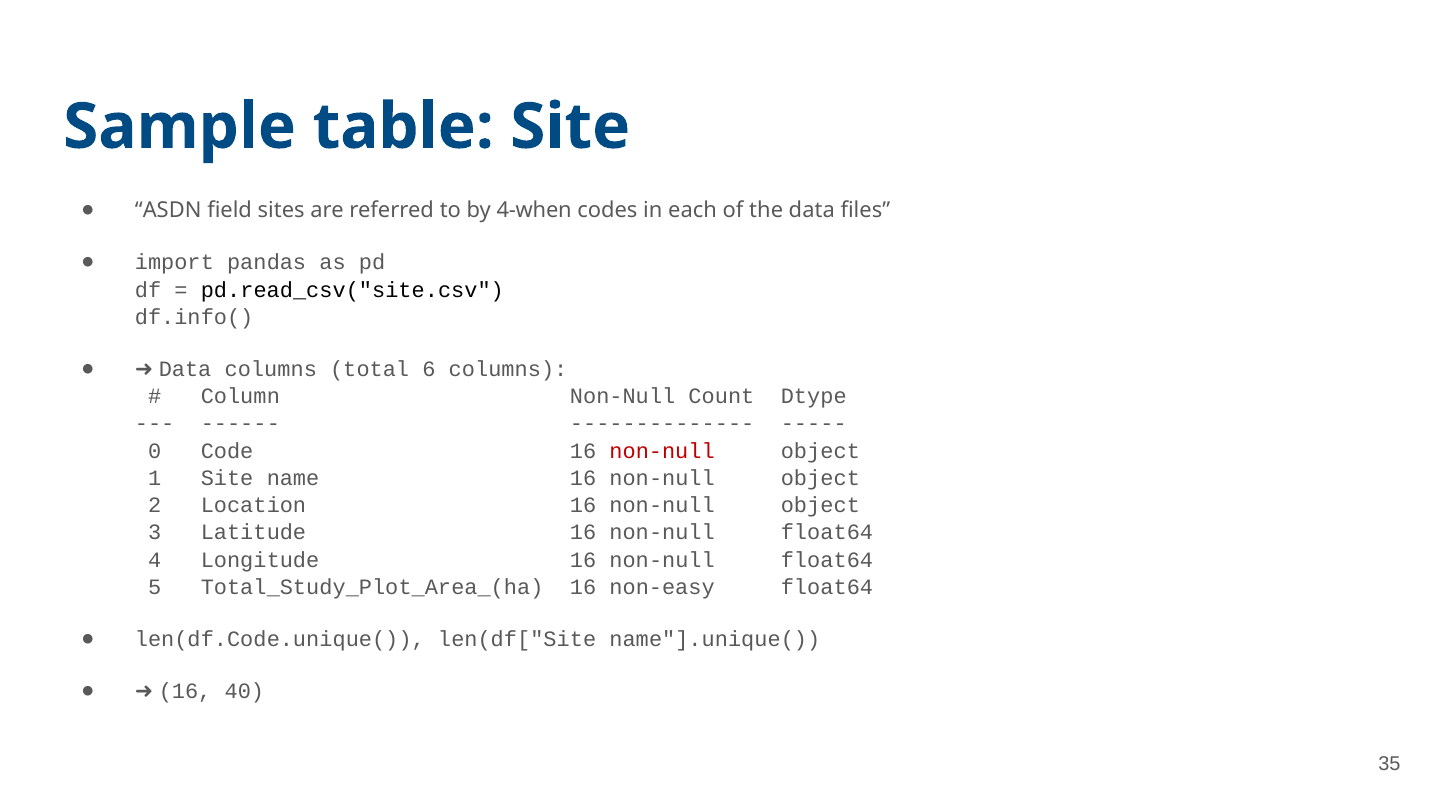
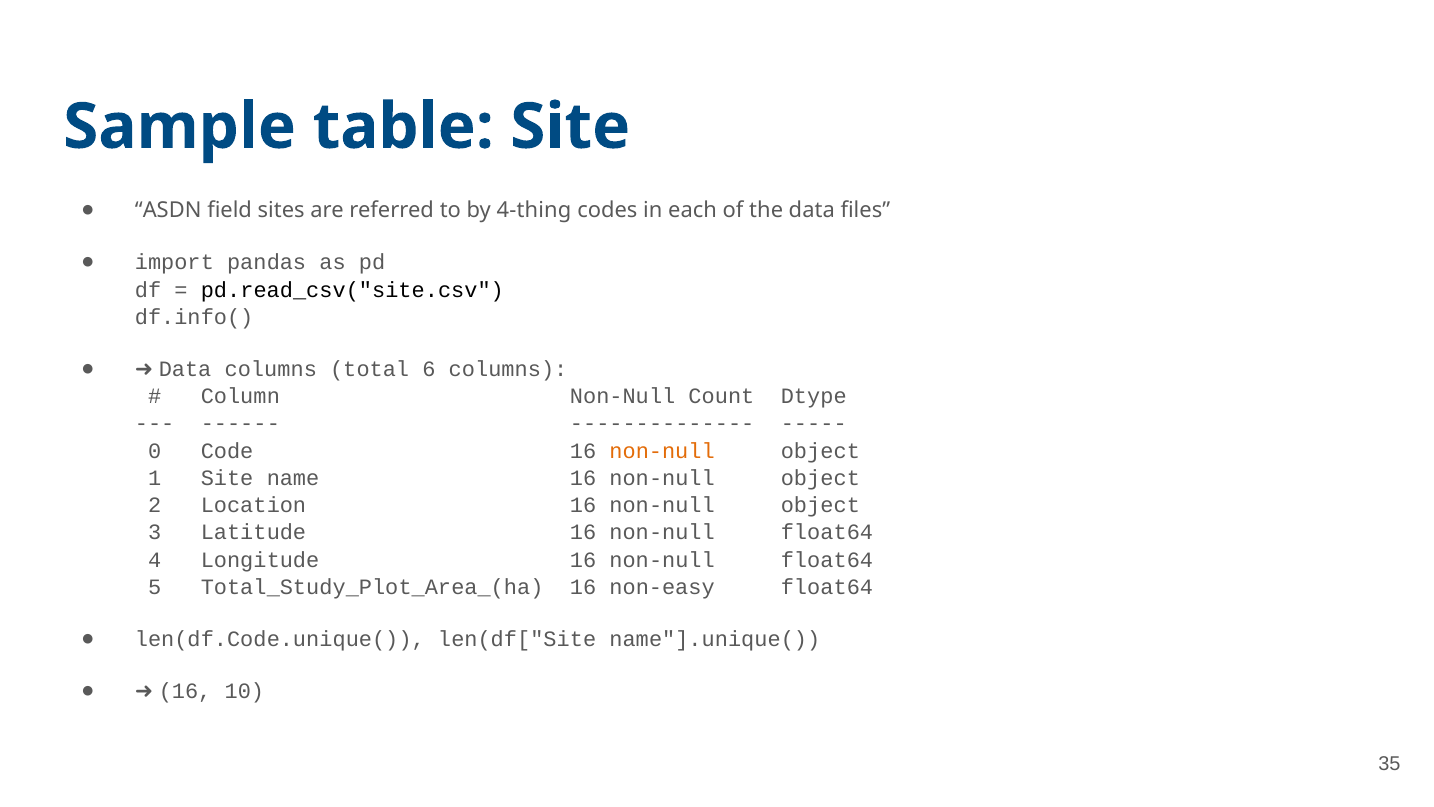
4-when: 4-when -> 4-thing (534, 211)
non-null colour: red -> orange (662, 451)
40: 40 -> 10 (244, 691)
